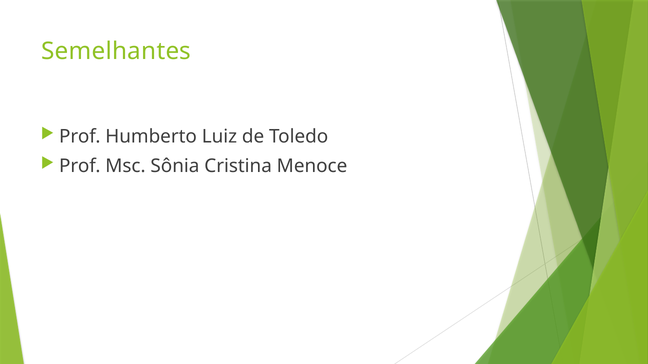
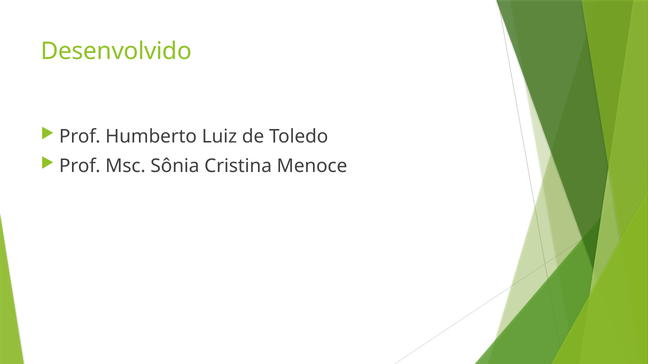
Semelhantes: Semelhantes -> Desenvolvido (116, 51)
